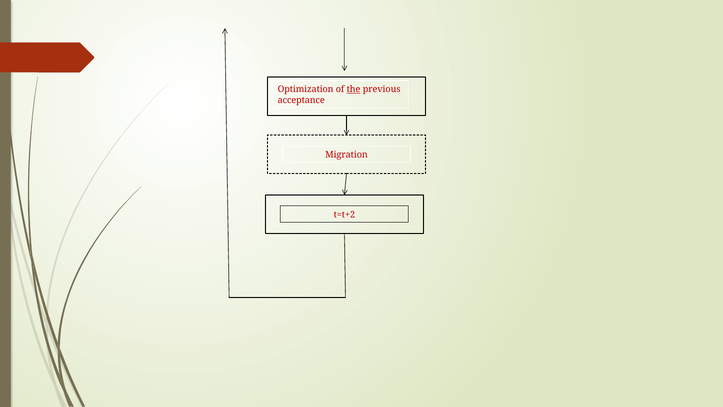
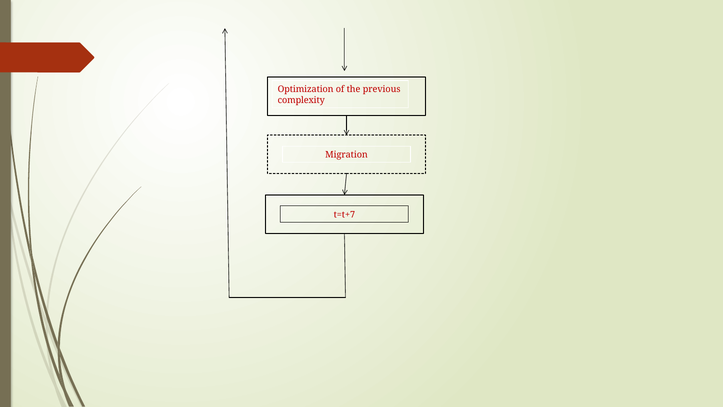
the underline: present -> none (354, 89)
acceptance: acceptance -> complexity (301, 100)
t=t+2: t=t+2 -> t=t+7 (344, 214)
